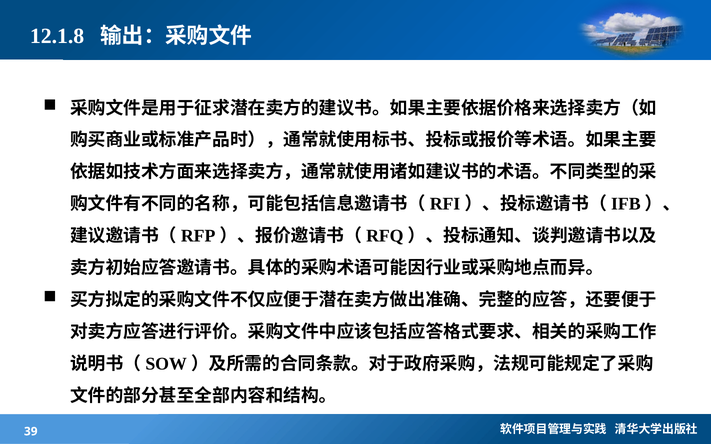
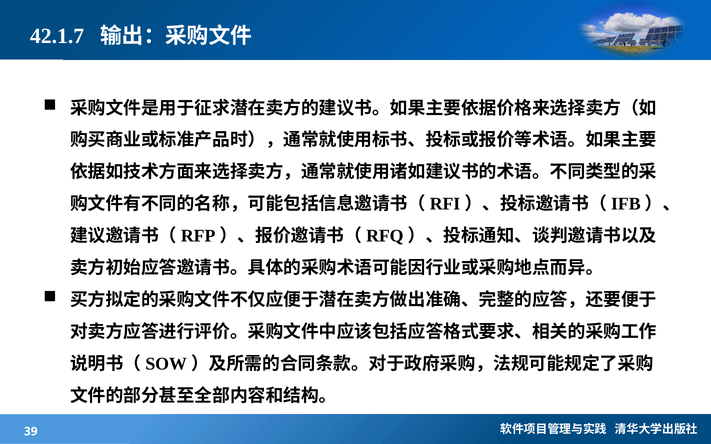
12.1.8: 12.1.8 -> 42.1.7 (57, 36)
